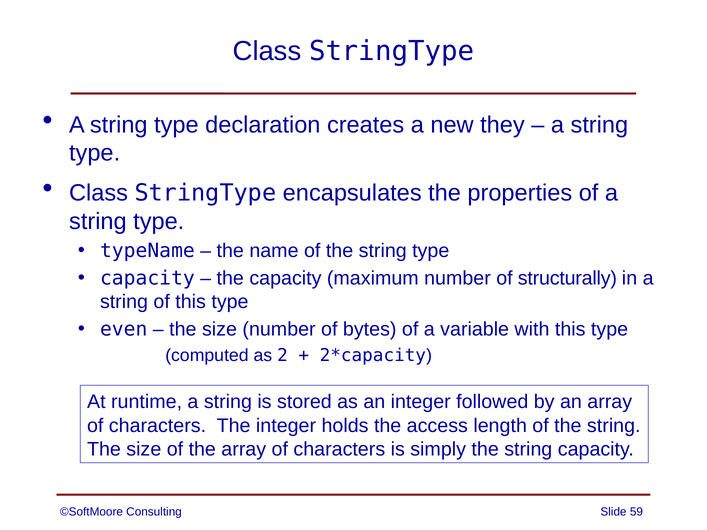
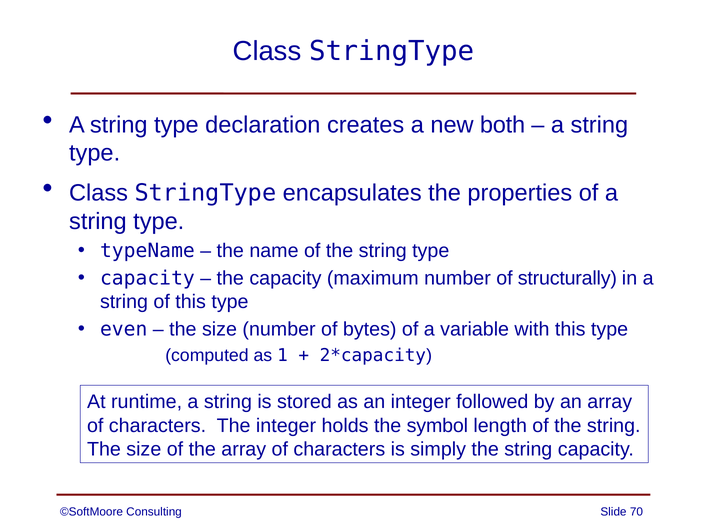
they: they -> both (503, 125)
2: 2 -> 1 (283, 355)
access: access -> symbol (437, 426)
59: 59 -> 70 (636, 512)
